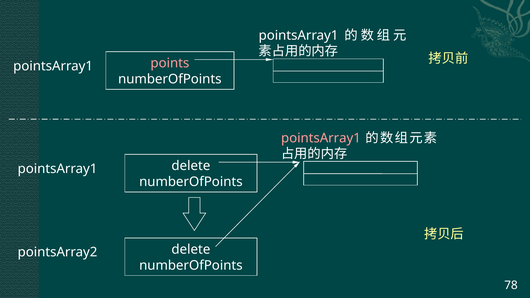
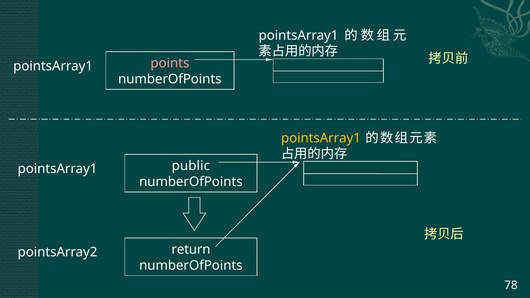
pointsArray1 colour: pink -> yellow (321, 138)
delete: delete -> public (191, 166)
delete: delete -> return (191, 250)
